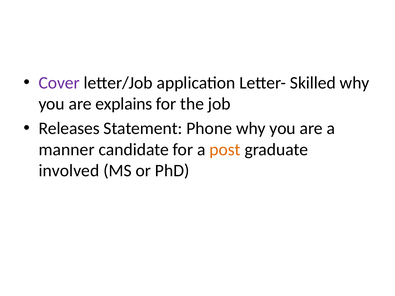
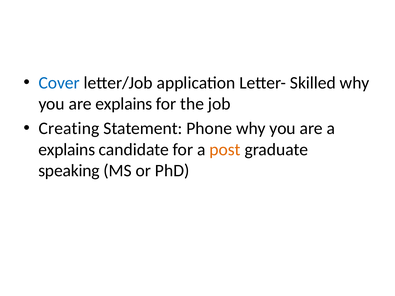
Cover colour: purple -> blue (59, 83)
Releases: Releases -> Creating (69, 129)
manner: manner -> explains (67, 150)
involved: involved -> speaking (69, 171)
